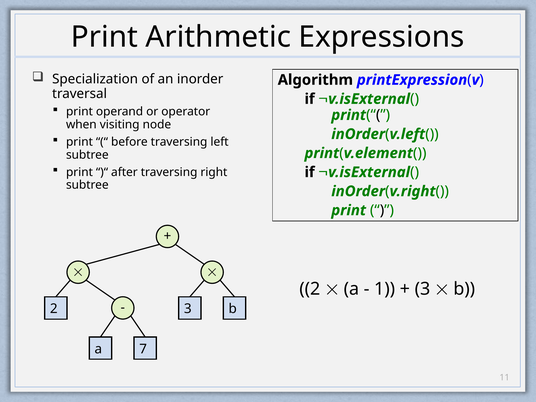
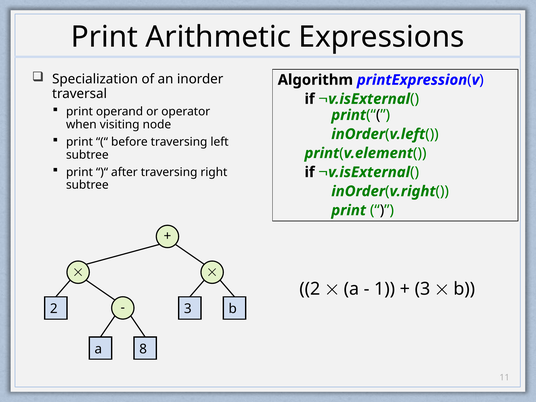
7: 7 -> 8 (143, 349)
